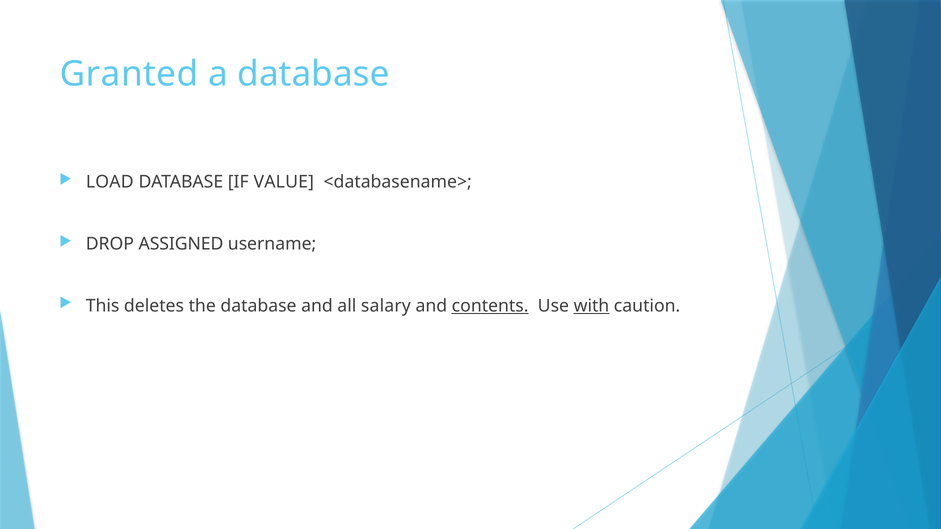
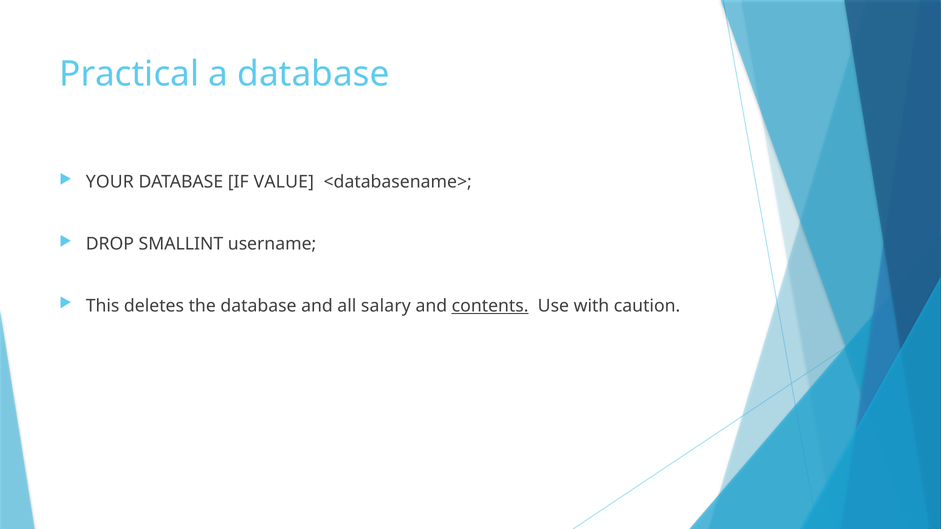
Granted: Granted -> Practical (129, 74)
LOAD: LOAD -> YOUR (110, 182)
ASSIGNED: ASSIGNED -> SMALLINT (181, 244)
with underline: present -> none (591, 306)
